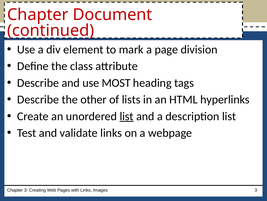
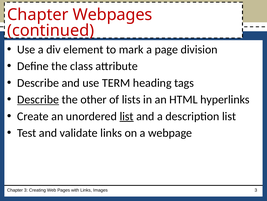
Document: Document -> Webpages (112, 15)
MOST: MOST -> TERM (116, 83)
Describe underline: none -> present (38, 99)
